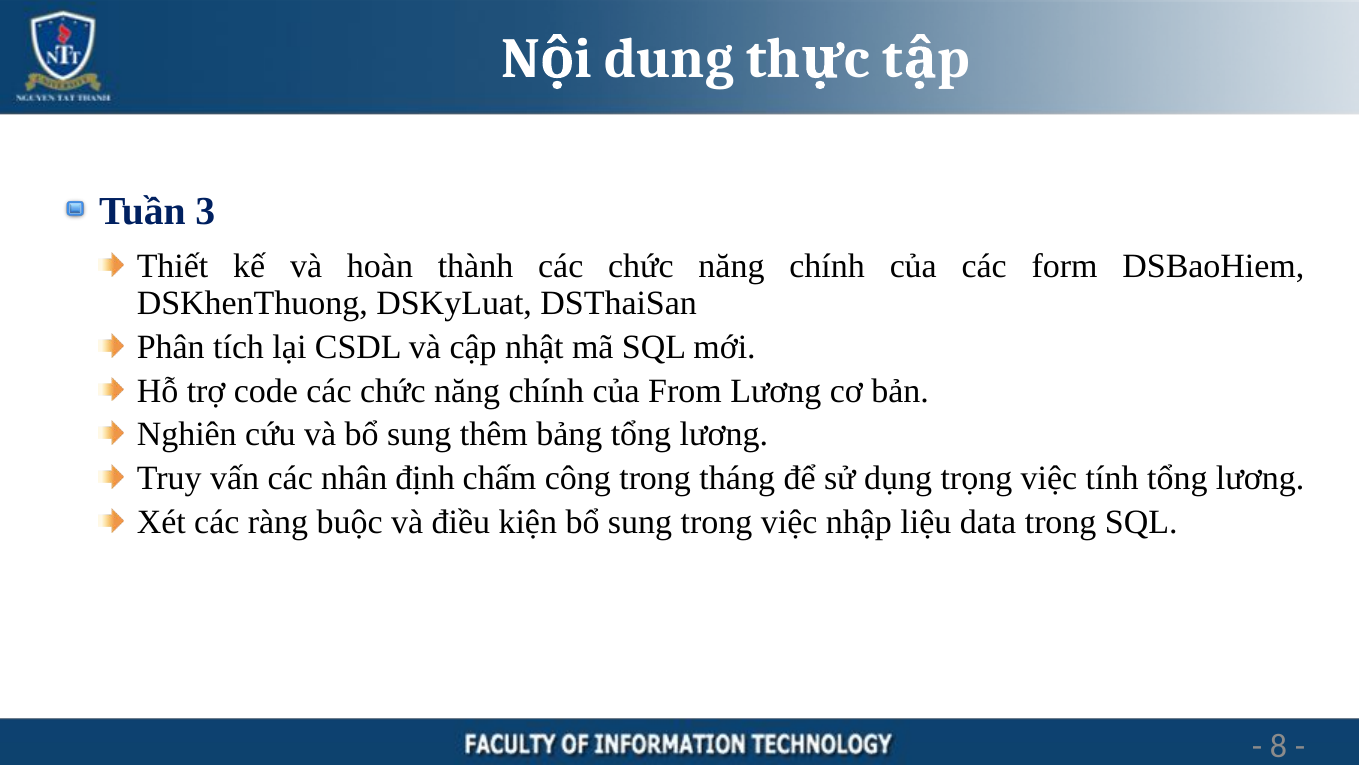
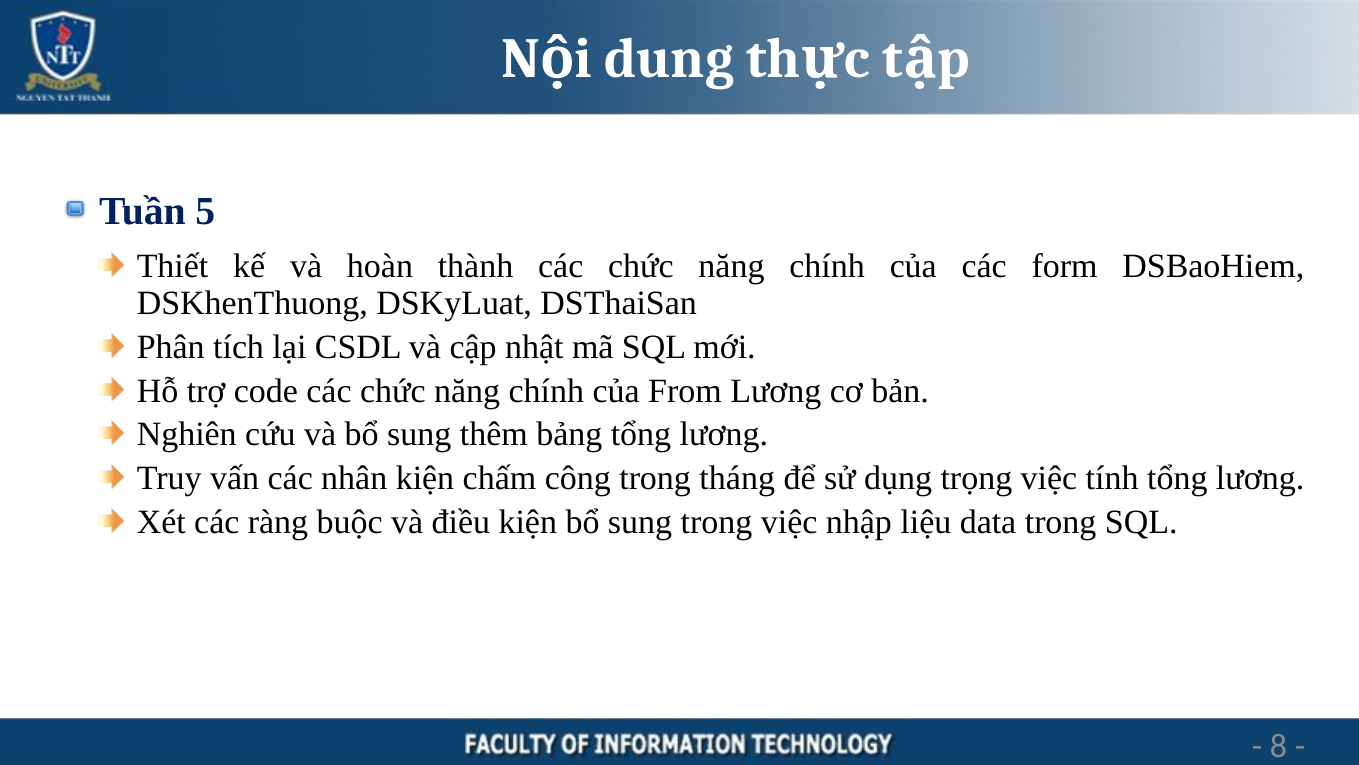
3: 3 -> 5 (205, 212)
nhân định: định -> kiện (425, 478)
